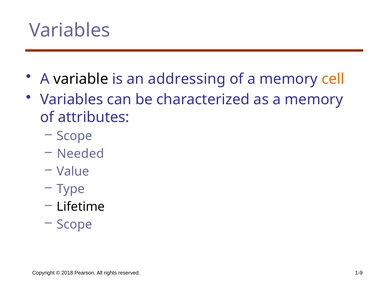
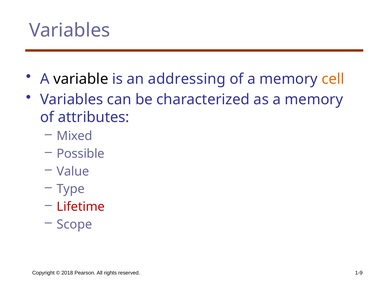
Scope: Scope -> Mixed (75, 136)
Needed: Needed -> Possible (81, 154)
Lifetime colour: black -> red (81, 207)
